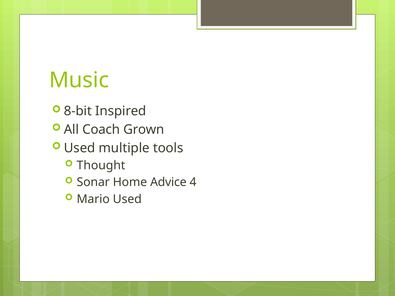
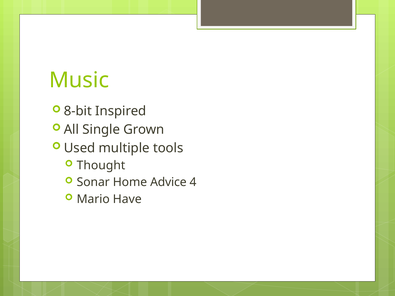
Coach: Coach -> Single (101, 130)
Mario Used: Used -> Have (127, 199)
